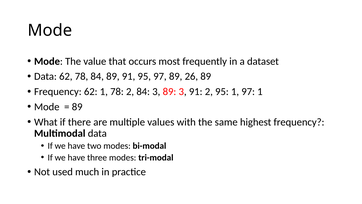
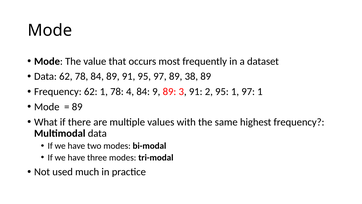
26: 26 -> 38 (191, 76)
78 2: 2 -> 4 (130, 91)
84 3: 3 -> 9 (156, 91)
